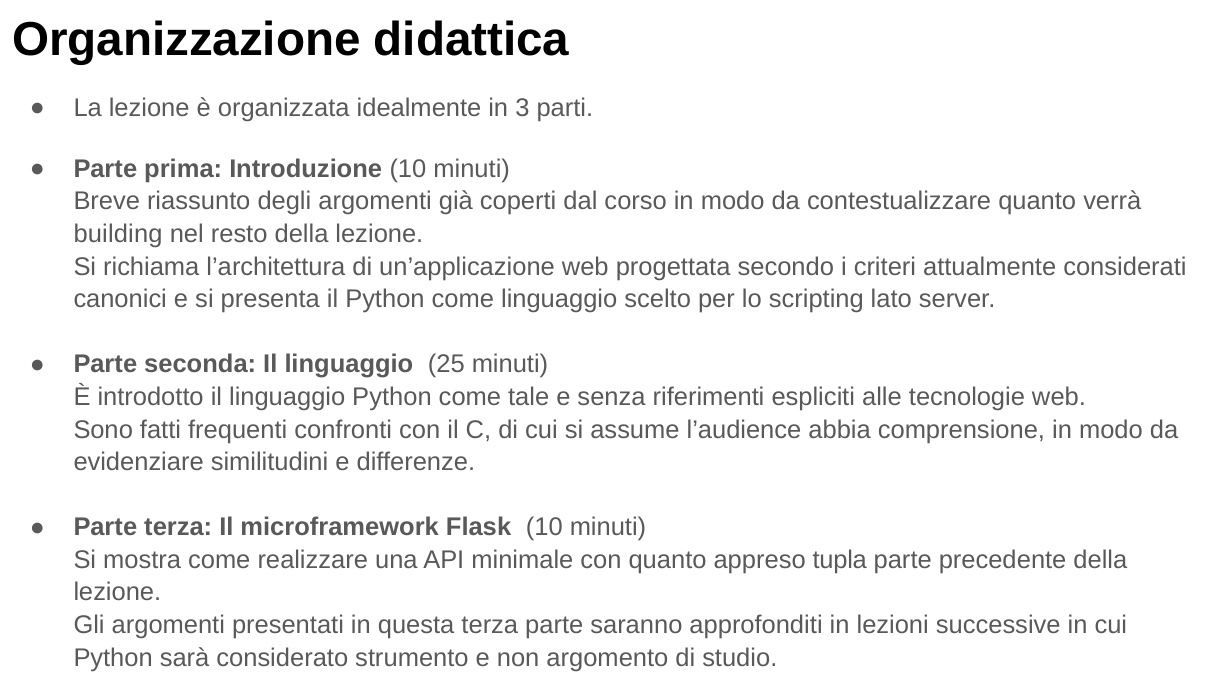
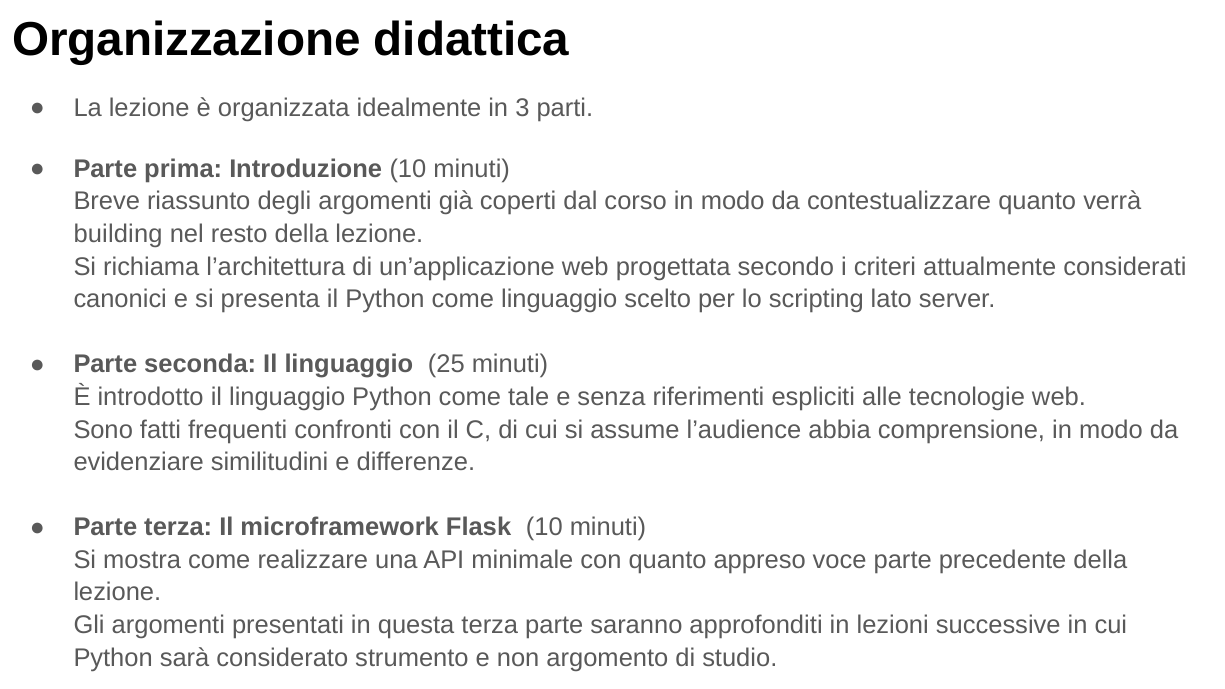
tupla: tupla -> voce (840, 560)
